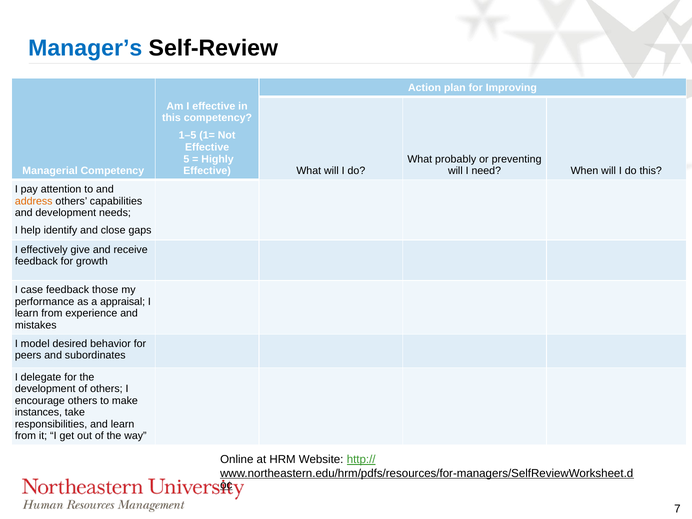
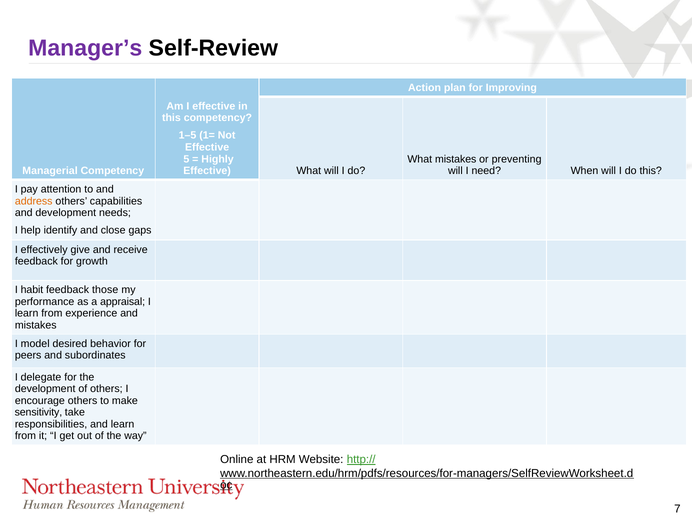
Manager’s colour: blue -> purple (85, 48)
What probably: probably -> mistakes (456, 159)
case: case -> habit (32, 290)
instances: instances -> sensitivity (38, 412)
